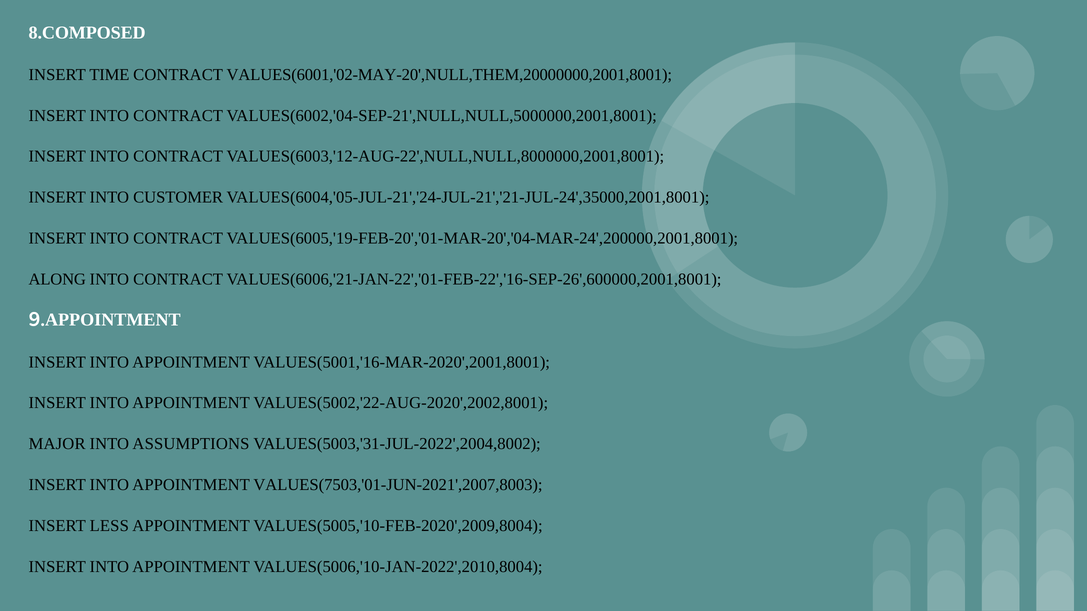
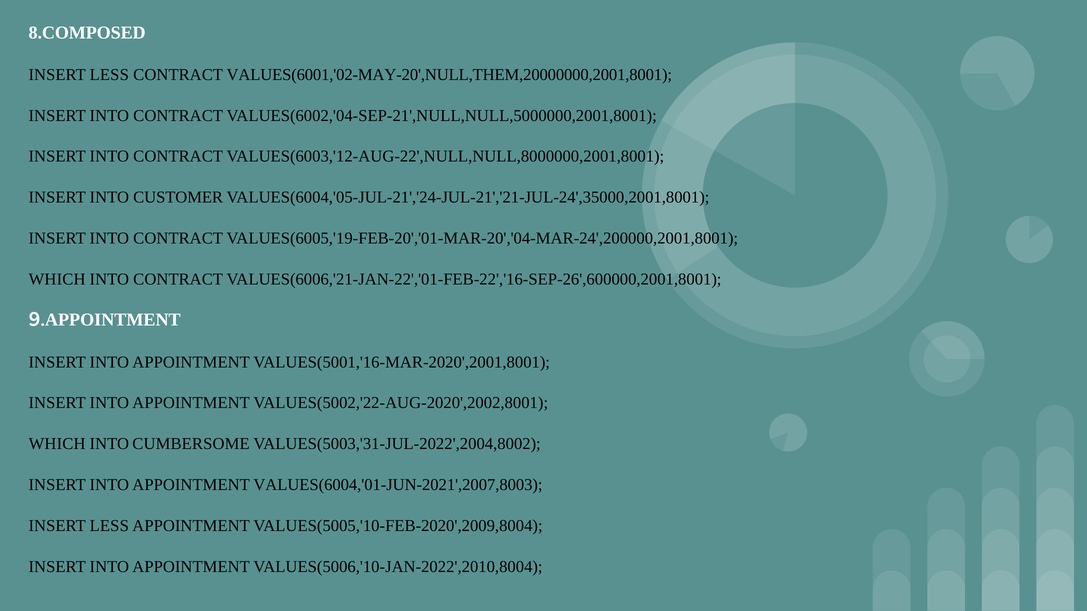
TIME: TIME -> LESS (109, 75)
ALONG: ALONG -> WHICH (57, 280)
MAJOR: MAJOR -> WHICH (57, 444)
ASSUMPTIONS: ASSUMPTIONS -> CUMBERSOME (191, 444)
VALUES(7503,'01-JUN-2021',2007,8003: VALUES(7503,'01-JUN-2021',2007,8003 -> VALUES(6004,'01-JUN-2021',2007,8003 (398, 485)
